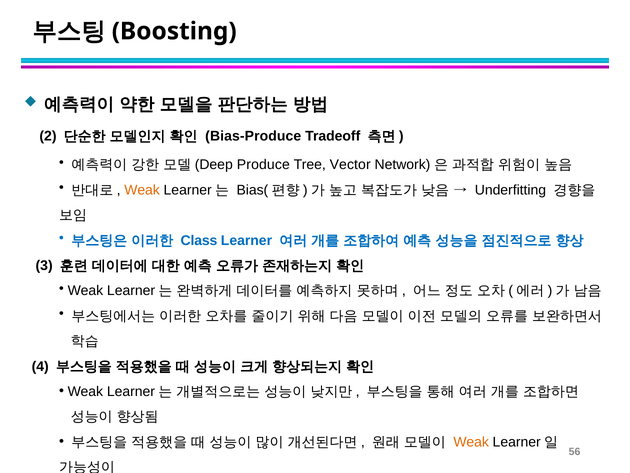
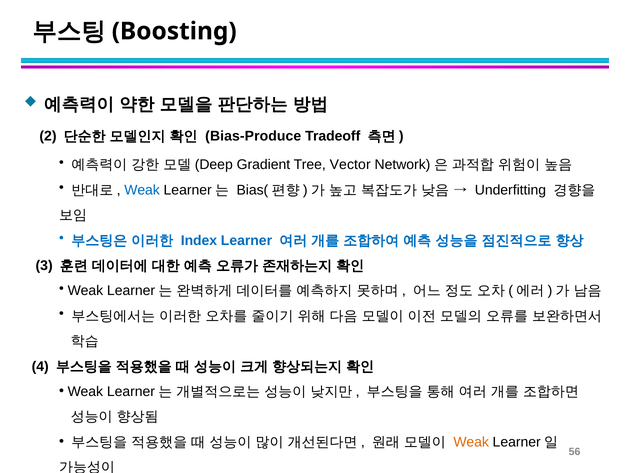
Produce: Produce -> Gradient (263, 165)
Weak colour: orange -> blue (142, 190)
Class: Class -> Index (199, 240)
